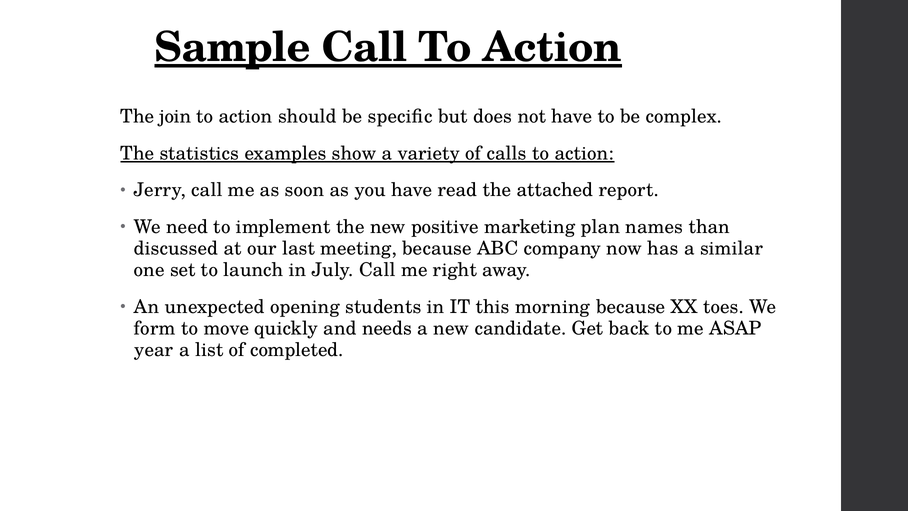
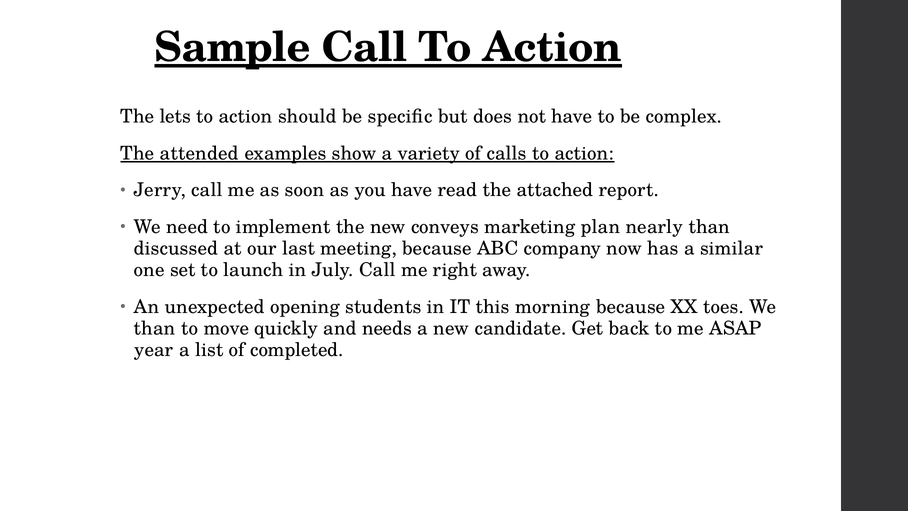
join: join -> lets (175, 117)
statistics: statistics -> attended (199, 153)
positive: positive -> conveys (445, 227)
names: names -> nearly (654, 227)
form: form -> than (155, 328)
